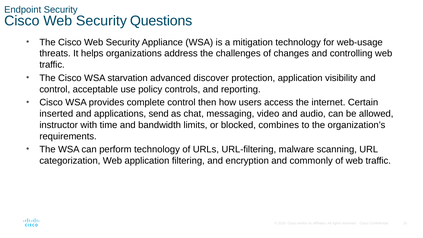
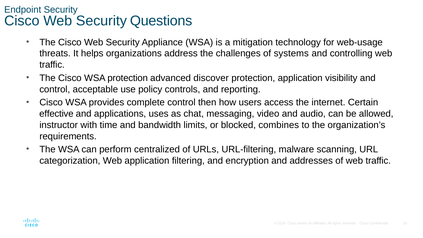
changes: changes -> systems (291, 54)
WSA starvation: starvation -> protection (128, 78)
inserted: inserted -> effective (56, 114)
send: send -> uses (159, 114)
perform technology: technology -> centralized (157, 149)
commonly: commonly -> addresses (311, 161)
